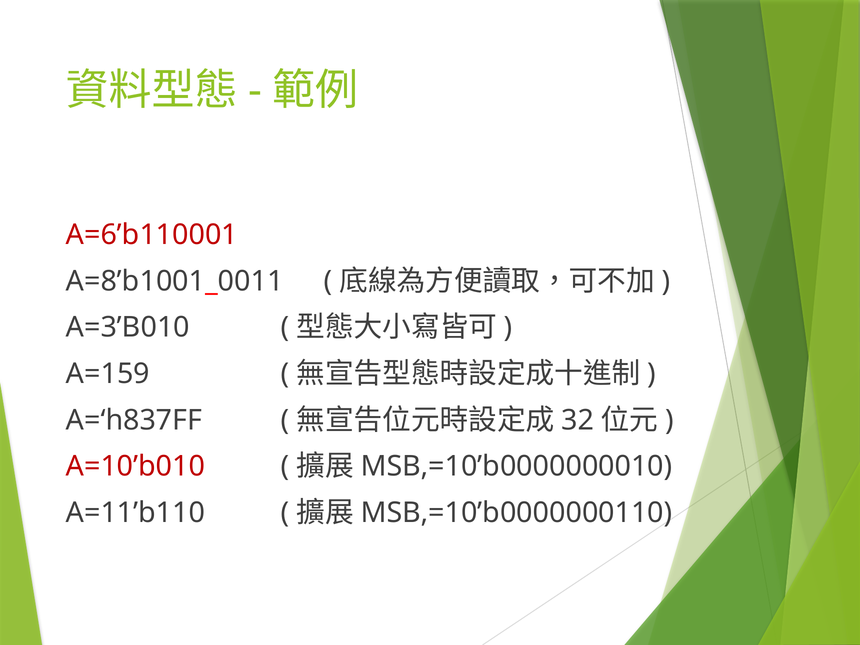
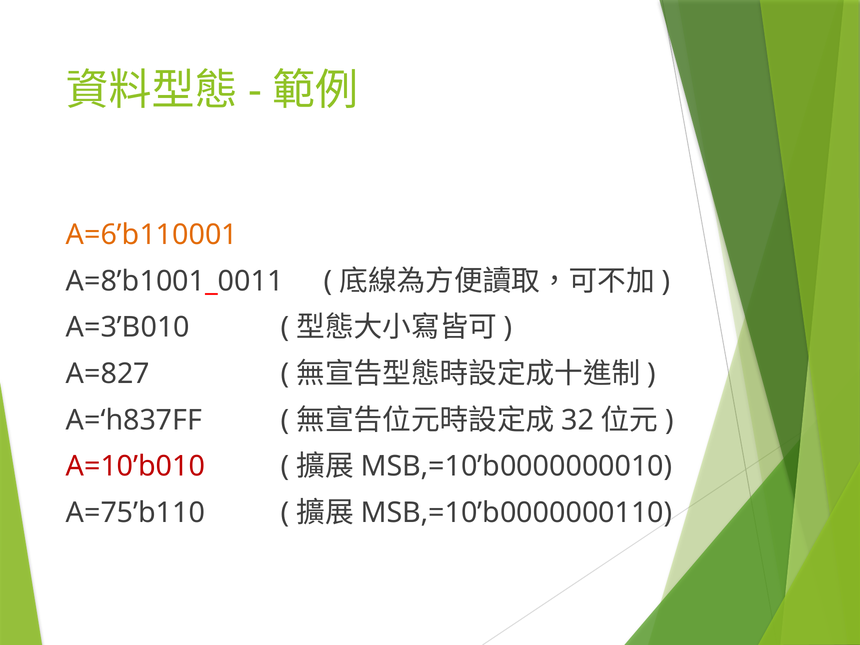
A=6’b110001 colour: red -> orange (152, 235)
A=159: A=159 -> A=827 (108, 374)
A=11’b110: A=11’b110 -> A=75’b110 (136, 513)
